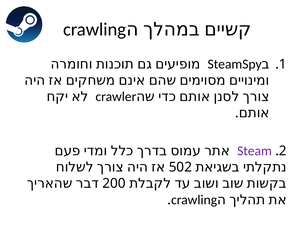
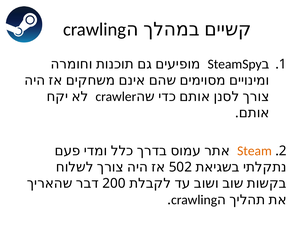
Steam colour: purple -> orange (254, 151)
